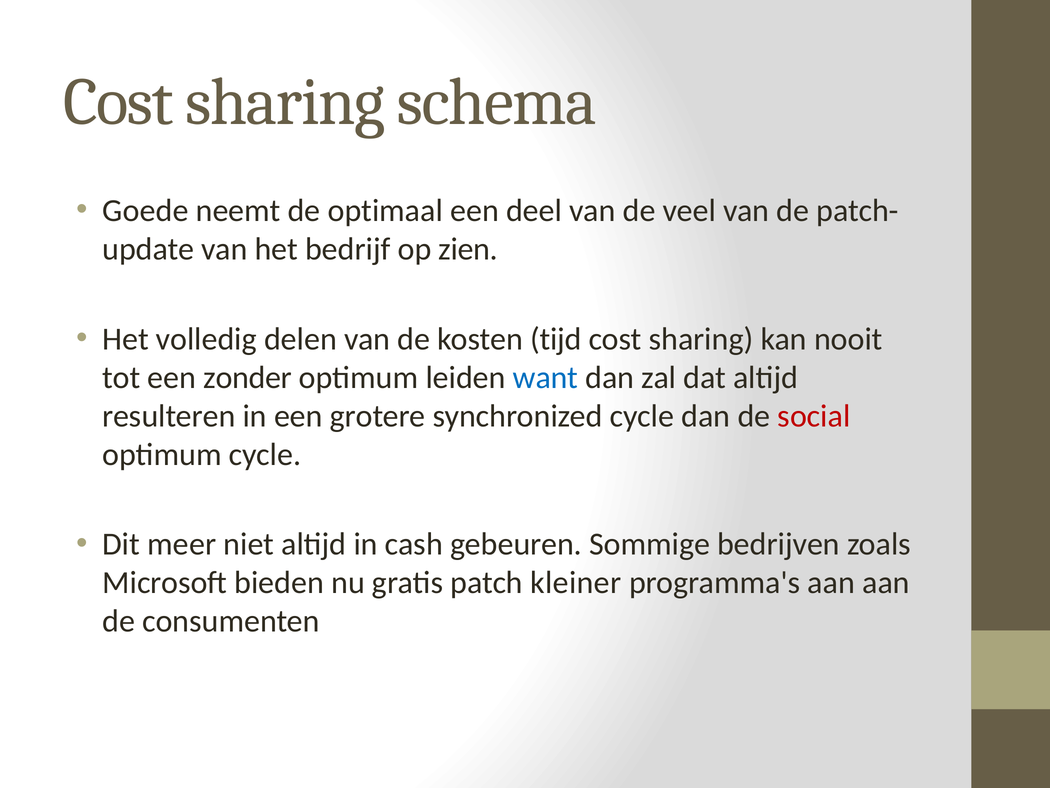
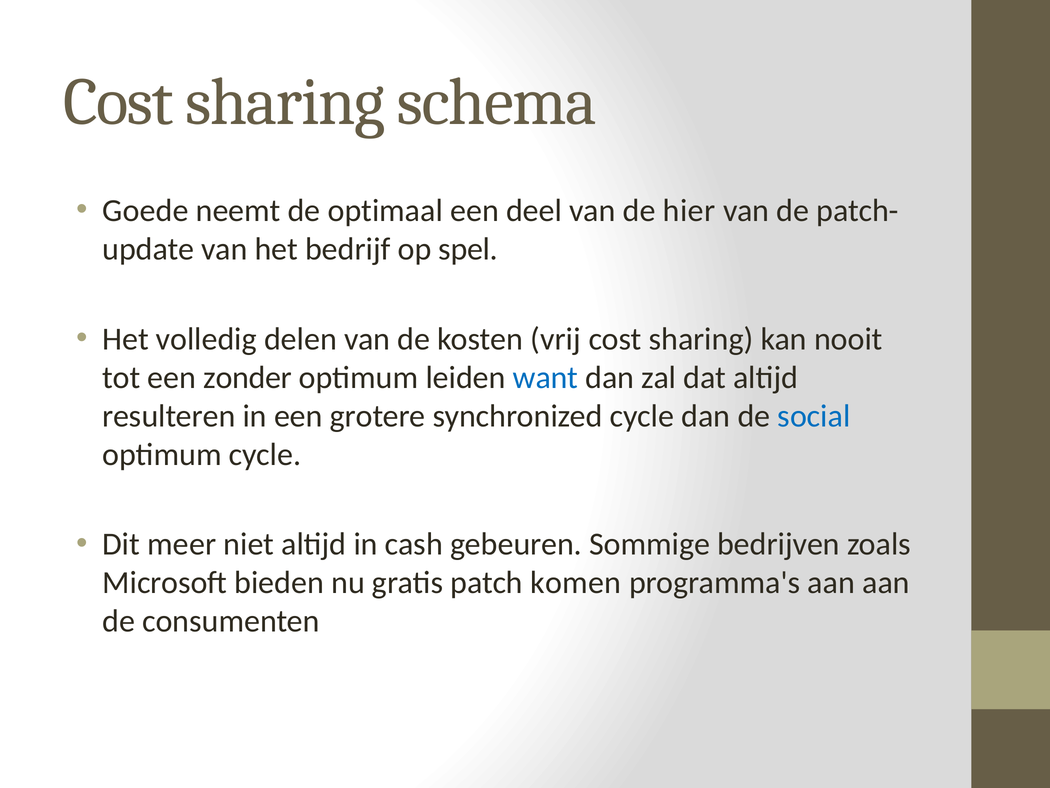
veel: veel -> hier (689, 210)
zien: zien -> spel (468, 249)
tijd: tijd -> vrij (556, 339)
social colour: red -> blue (814, 416)
kleiner: kleiner -> komen (576, 582)
